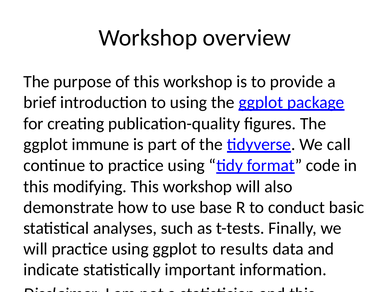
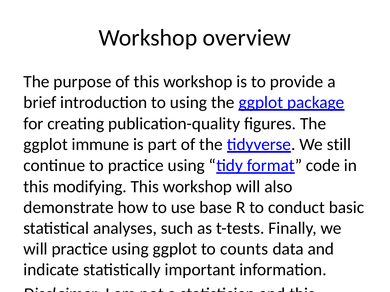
call: call -> still (339, 145)
results: results -> counts (244, 249)
